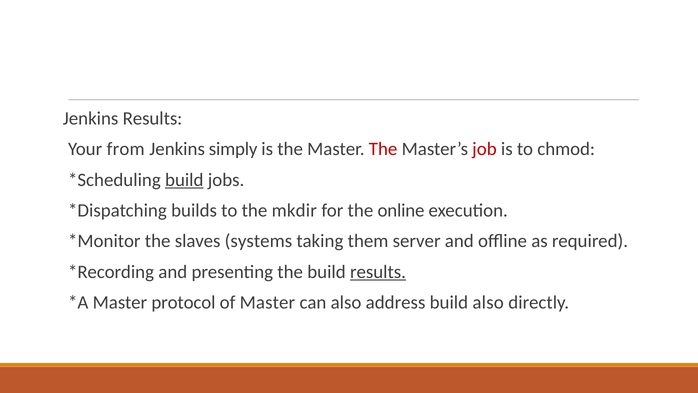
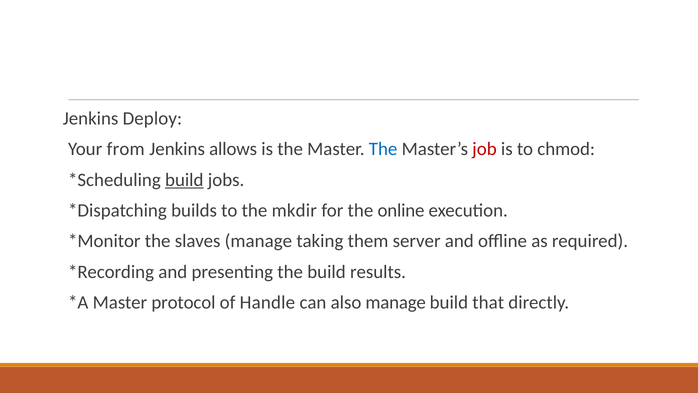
Jenkins Results: Results -> Deploy (152, 118)
simply: simply -> allows (233, 149)
The colour: red -> blue (383, 149)
slaves systems: systems -> manage (258, 241)
results underline: present -> none (378, 272)
of Master: Master -> Handle (267, 302)
also address: address -> manage (396, 302)
build also: also -> that (488, 302)
